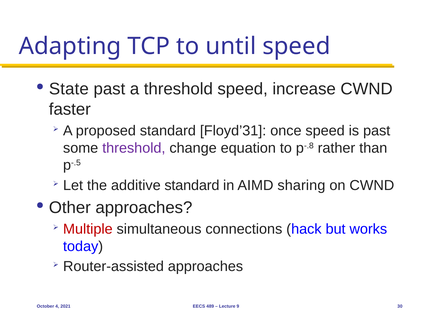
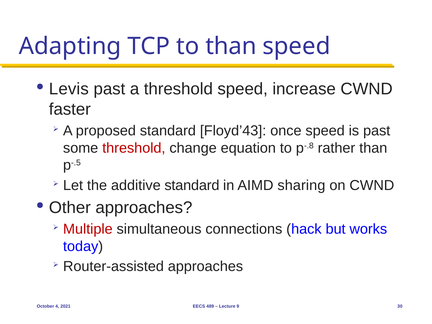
to until: until -> than (231, 46)
State: State -> Levis (69, 89)
Floyd’31: Floyd’31 -> Floyd’43 (233, 131)
threshold colour: purple -> red (134, 148)
